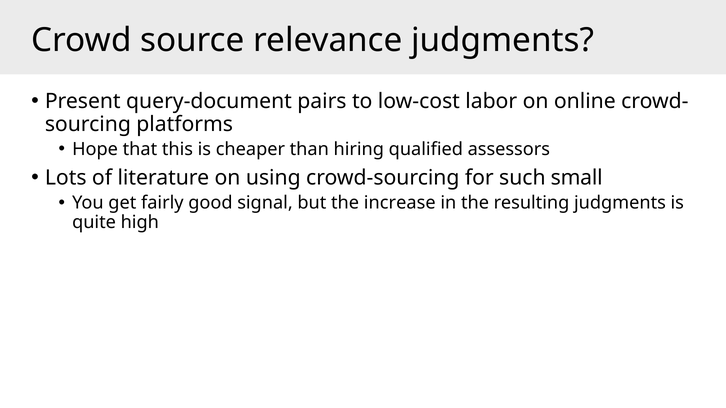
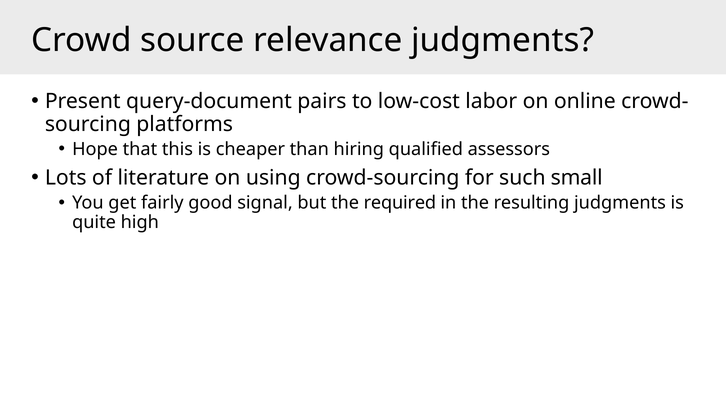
increase: increase -> required (400, 203)
